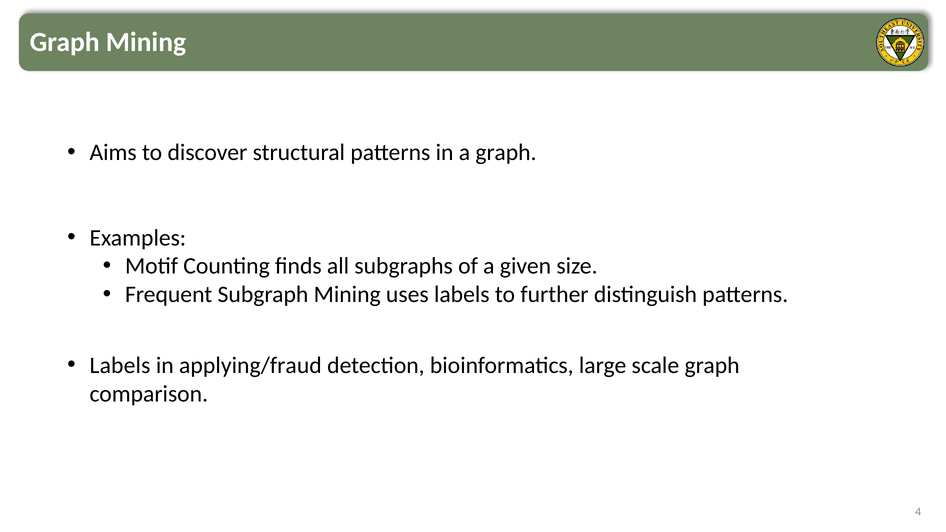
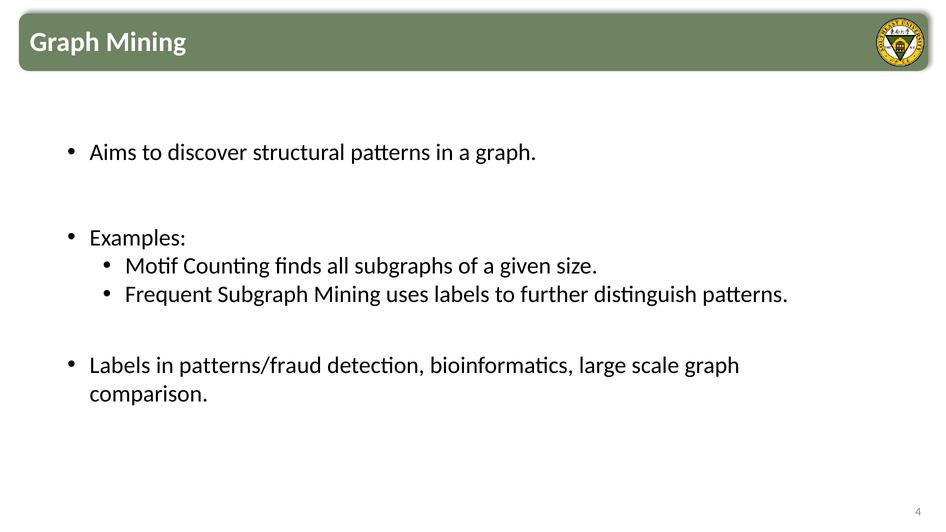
applying/fraud: applying/fraud -> patterns/fraud (250, 366)
